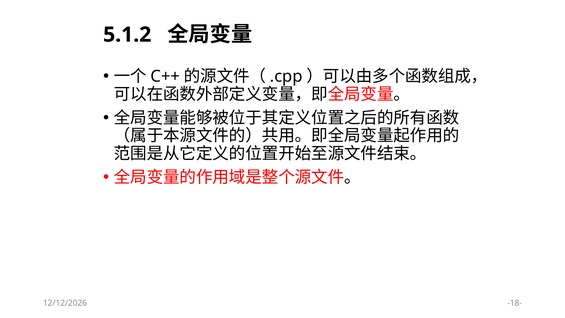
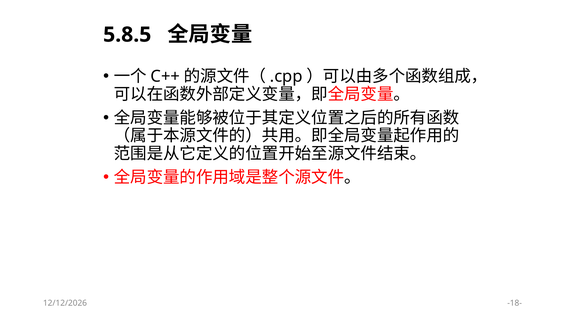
5.1.2: 5.1.2 -> 5.8.5 (127, 35)
